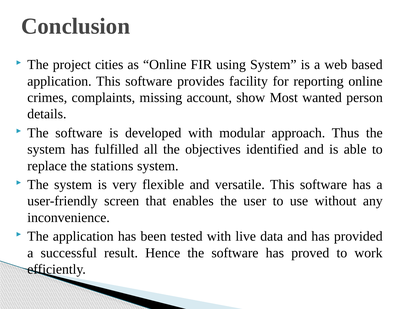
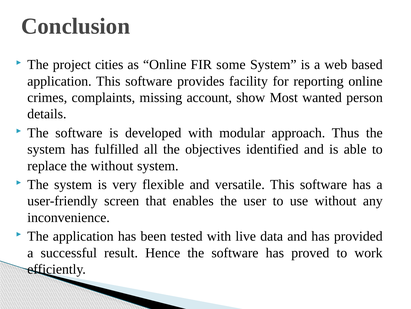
using: using -> some (231, 65)
the stations: stations -> without (112, 165)
